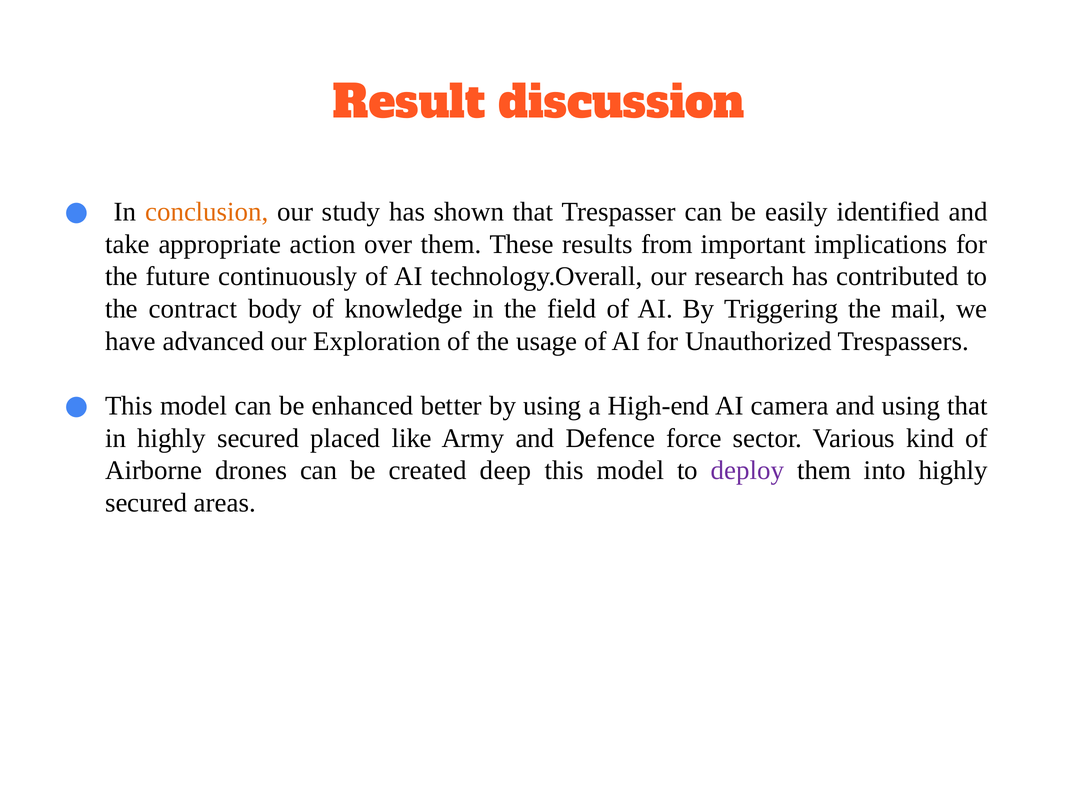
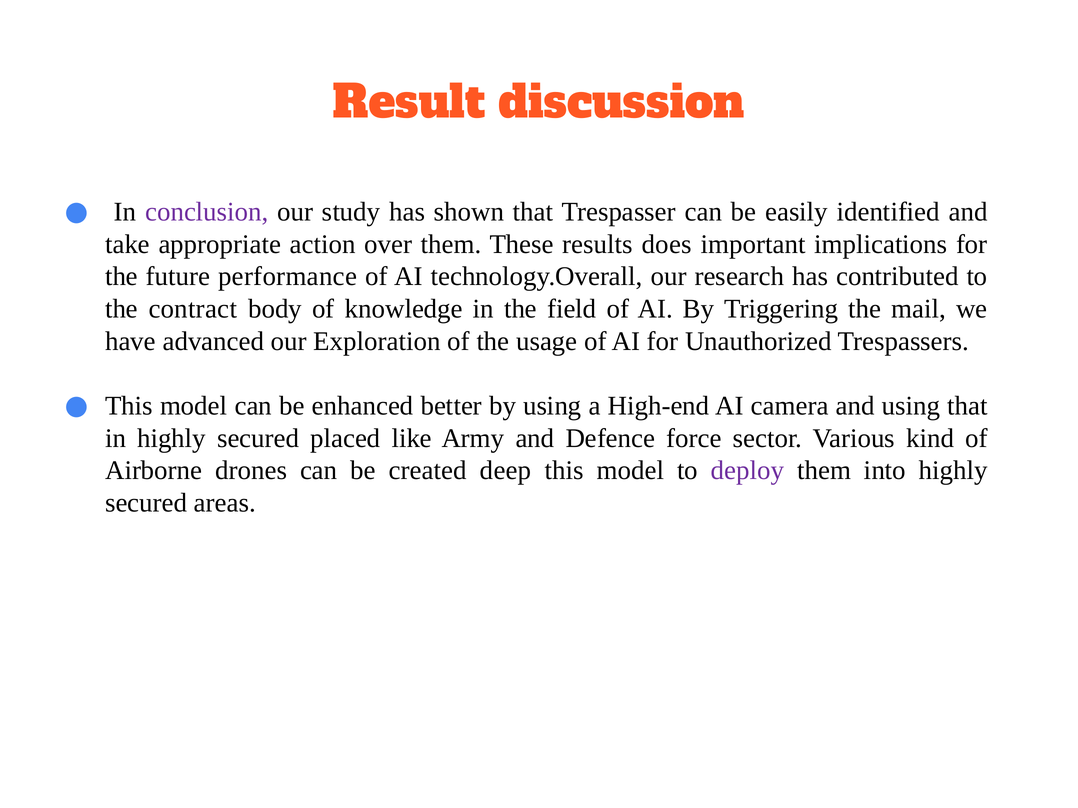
conclusion colour: orange -> purple (207, 212)
from: from -> does (667, 244)
continuously: continuously -> performance (288, 277)
